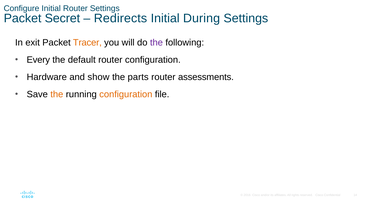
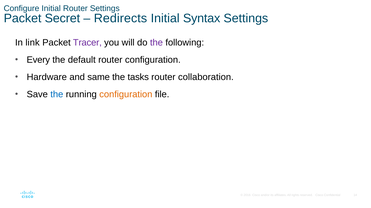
During: During -> Syntax (202, 18)
exit: exit -> link (33, 43)
Tracer colour: orange -> purple (87, 43)
show: show -> same (99, 77)
parts: parts -> tasks (138, 77)
assessments: assessments -> collaboration (206, 77)
the colour: orange -> blue (57, 95)
